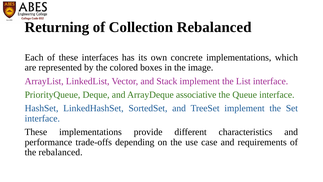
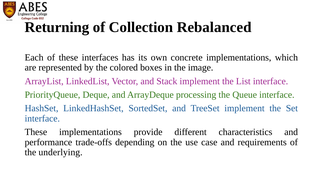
associative: associative -> processing (196, 95)
the rebalanced: rebalanced -> underlying (61, 152)
